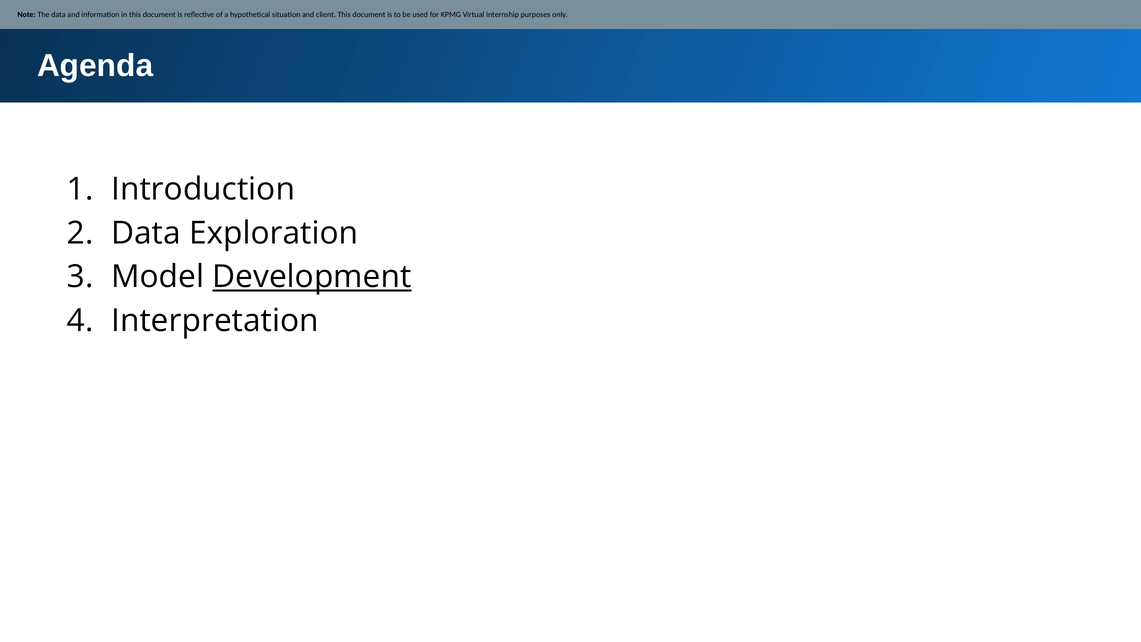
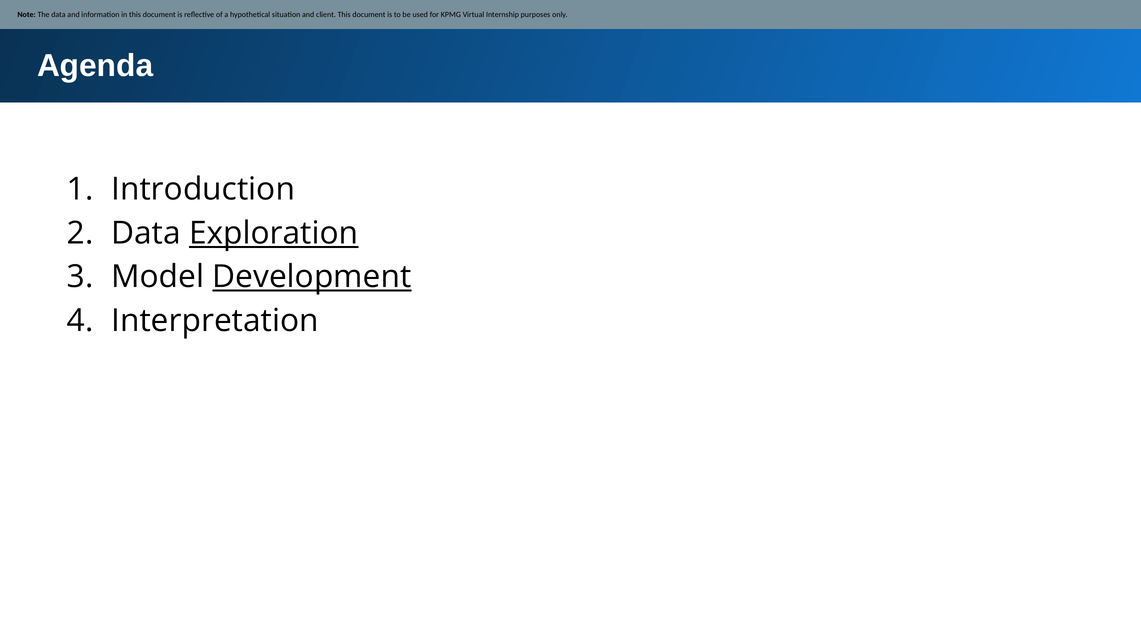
Exploration underline: none -> present (274, 233)
